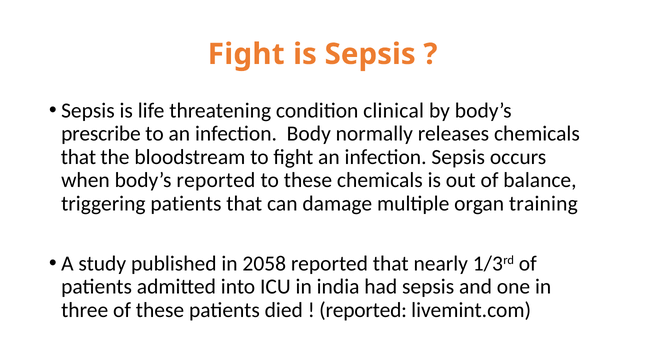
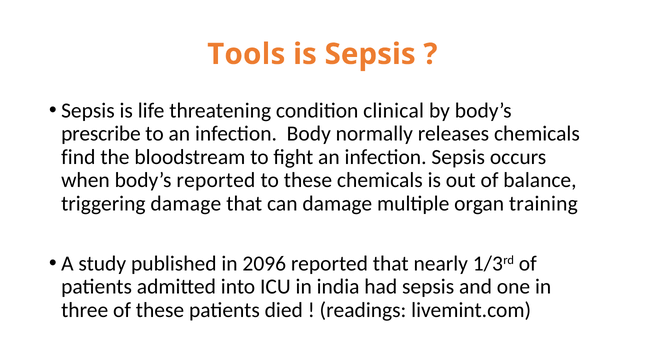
Fight: Fight -> Tools (246, 54)
that: that -> find (78, 157)
triggering patients: patients -> damage (186, 203)
2058: 2058 -> 2096 (264, 263)
reported: reported -> readings (363, 310)
